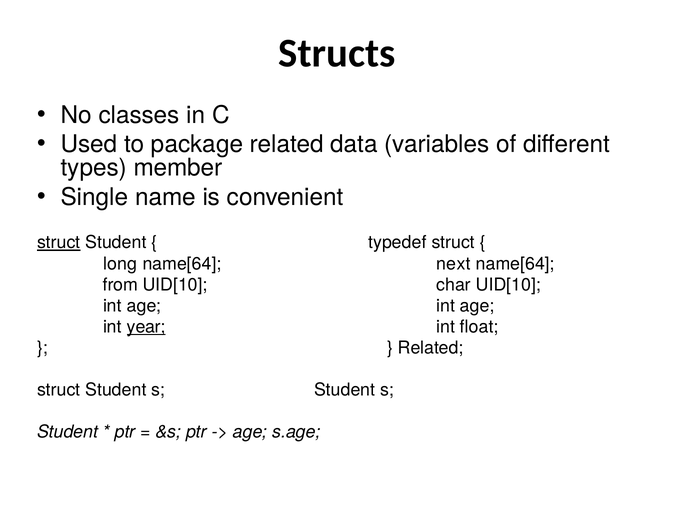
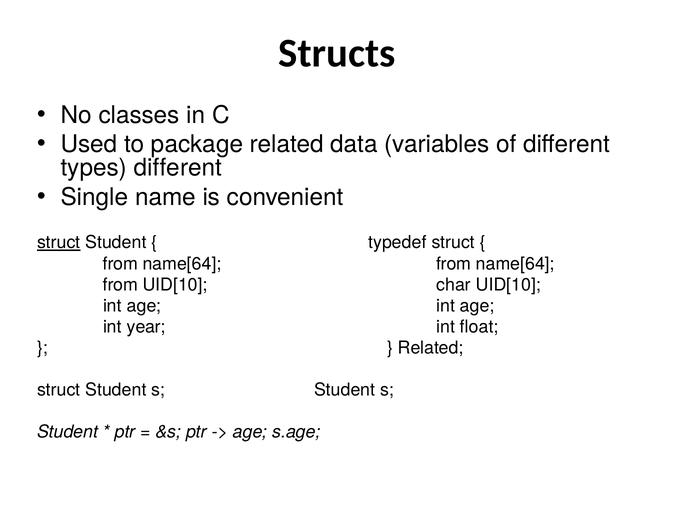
types member: member -> different (178, 168)
long: long -> from (120, 263)
next: next -> from (454, 263)
year underline: present -> none (146, 326)
